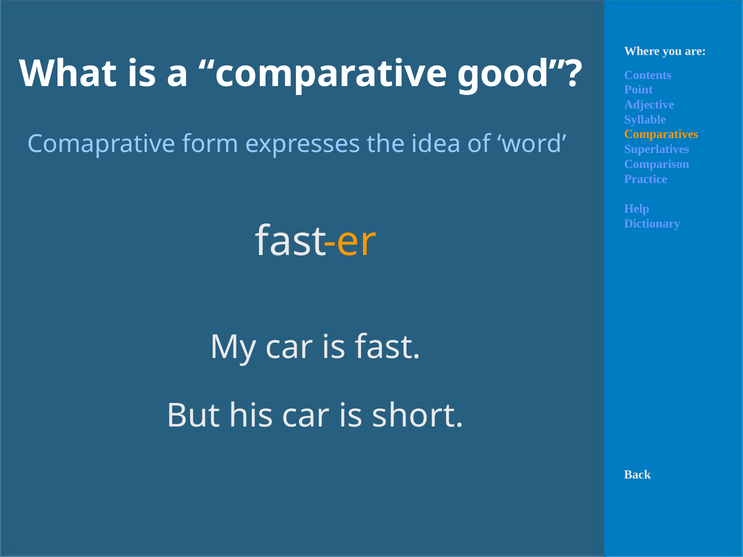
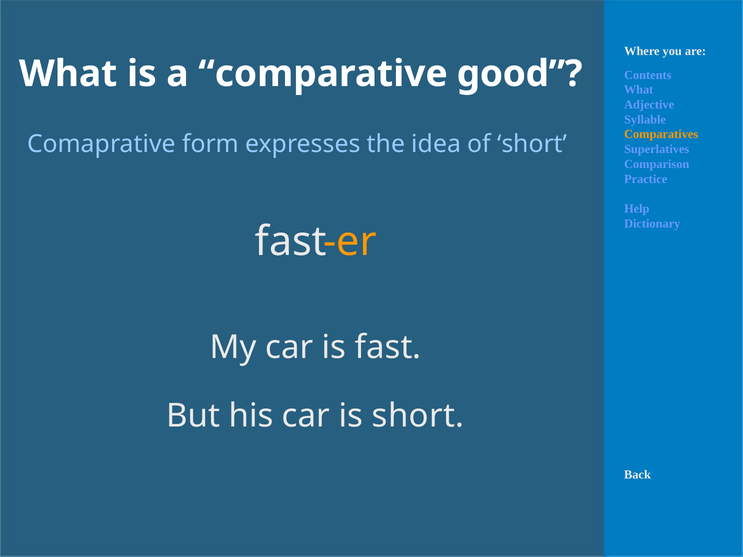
Point: Point -> What (639, 90)
of word: word -> short (532, 144)
